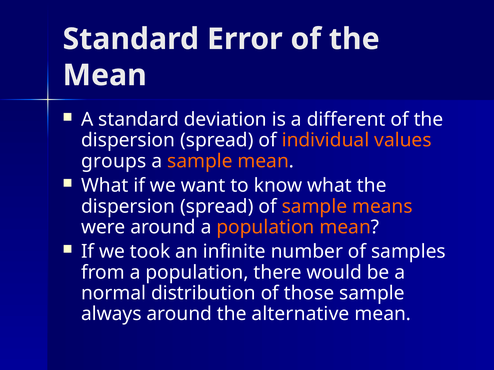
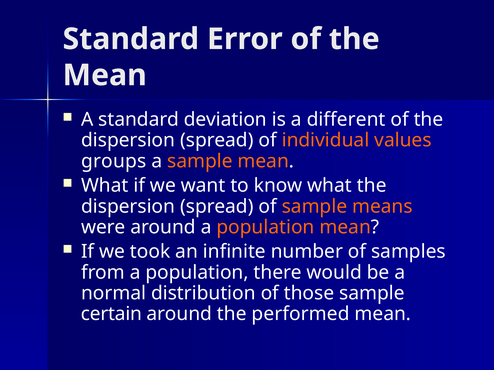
always: always -> certain (111, 314)
alternative: alternative -> performed (301, 314)
